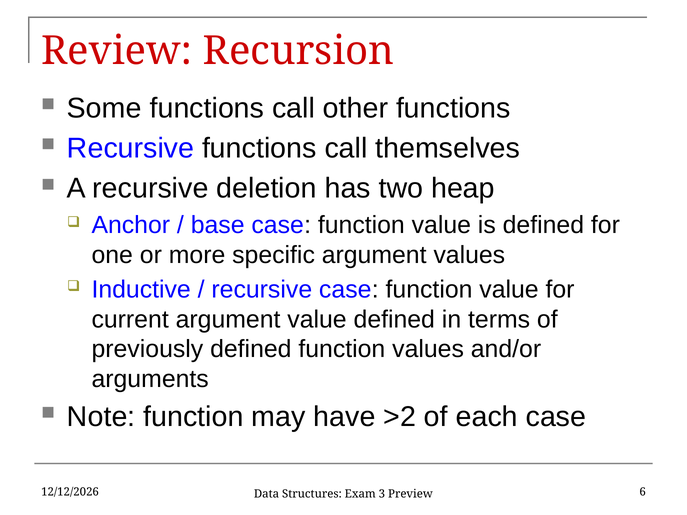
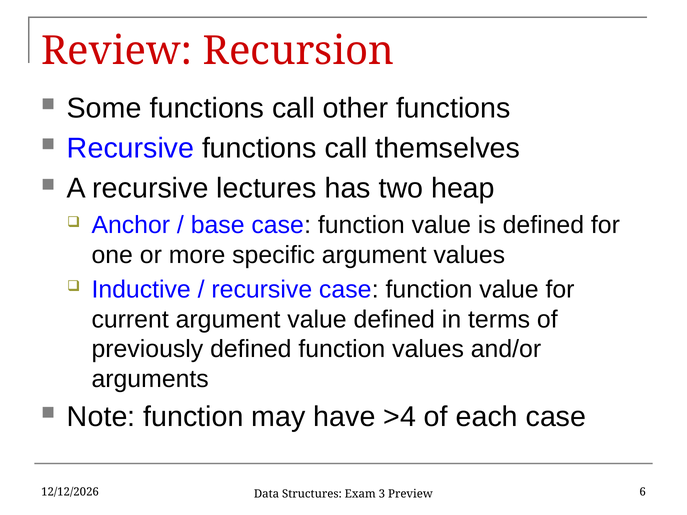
deletion: deletion -> lectures (267, 189)
>2: >2 -> >4 (400, 417)
